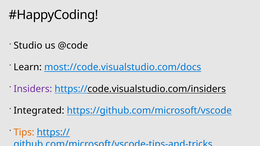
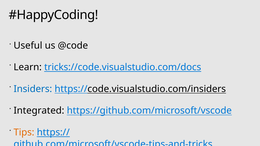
Studio: Studio -> Useful (28, 46)
most://code.visualstudio.com/docs: most://code.visualstudio.com/docs -> tricks://code.visualstudio.com/docs (123, 67)
Insiders colour: purple -> blue (33, 89)
